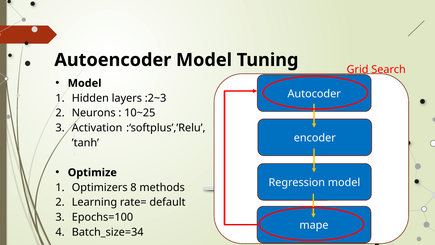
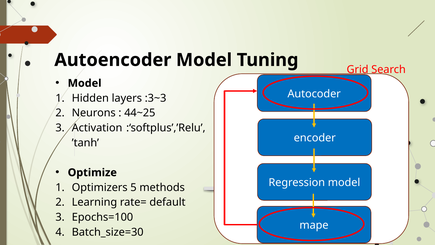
:2~3: :2~3 -> :3~3 (156, 98)
10~25: 10~25 -> 44~25 (140, 113)
8: 8 -> 5 (134, 187)
Batch_size=34: Batch_size=34 -> Batch_size=30 (108, 232)
